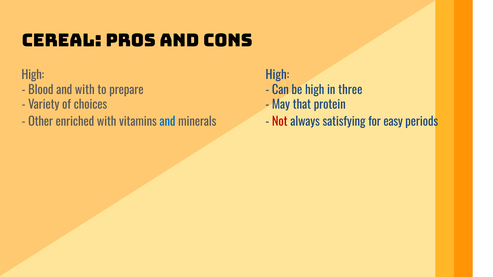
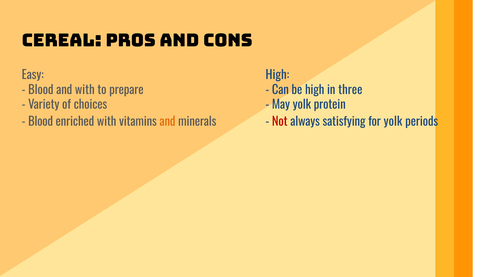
High: High -> Easy (33, 75)
May that: that -> yolk (302, 105)
Other: Other -> Blood (41, 122)
and colour: blue -> orange (167, 122)
for easy: easy -> yolk (393, 122)
